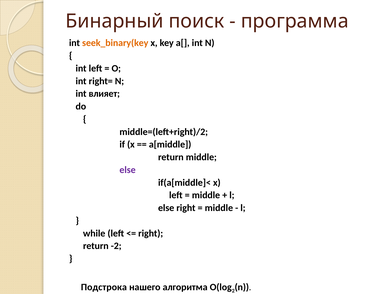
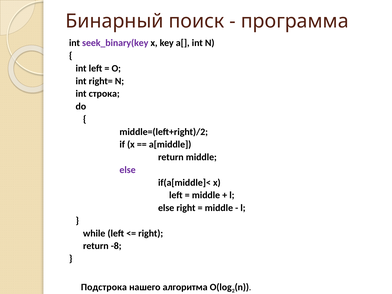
seek_binary(key colour: orange -> purple (115, 43)
влияет: влияет -> строка (104, 94)
-2: -2 -> -8 (116, 246)
